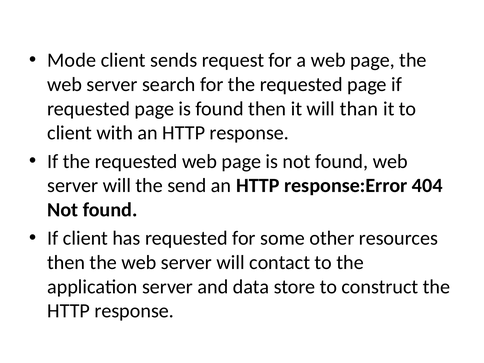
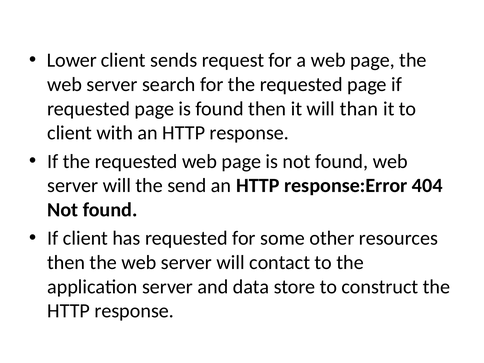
Mode: Mode -> Lower (72, 60)
